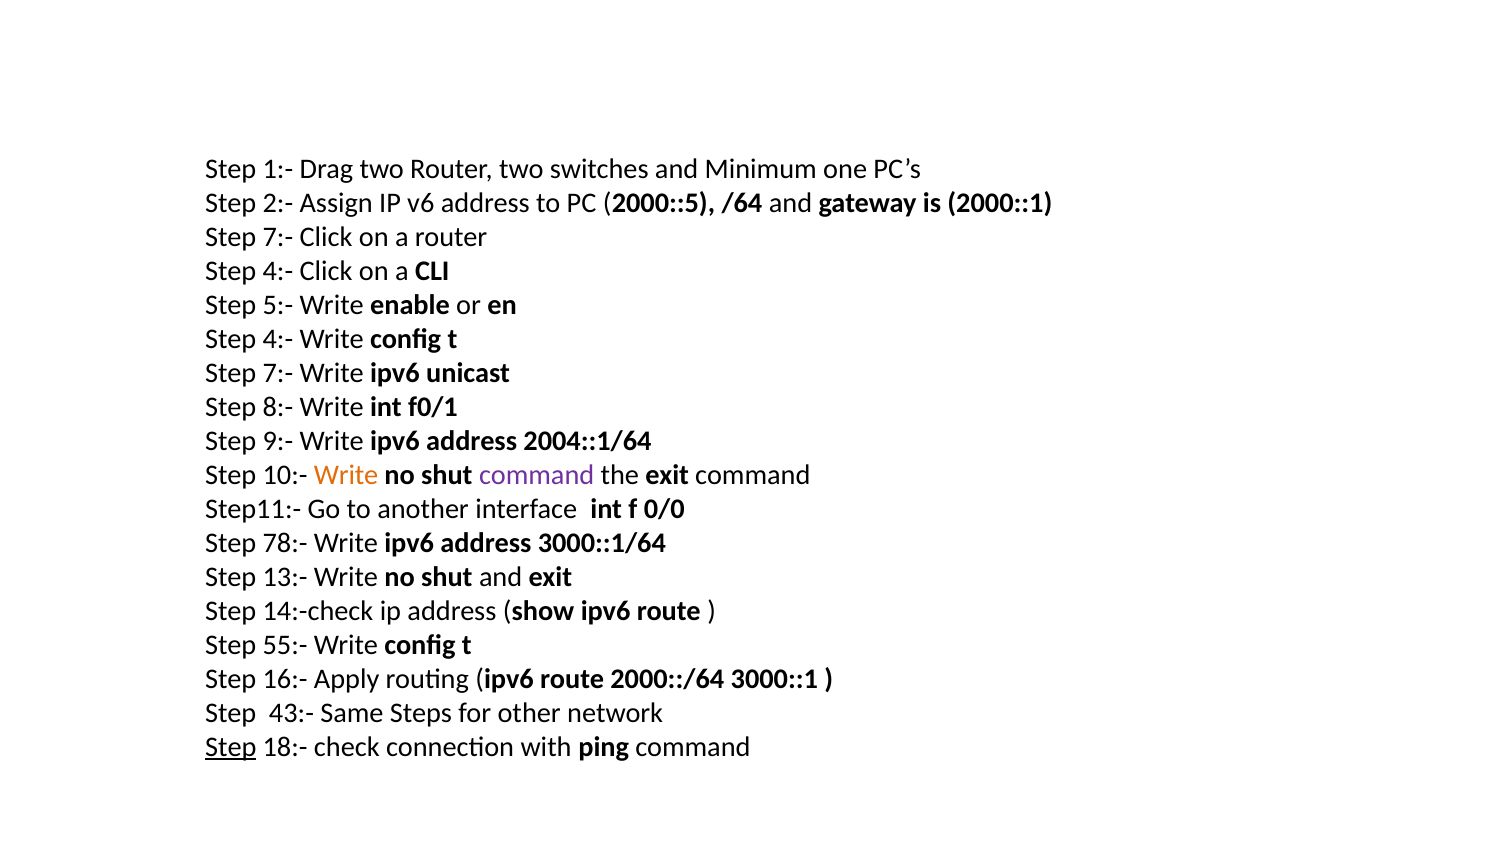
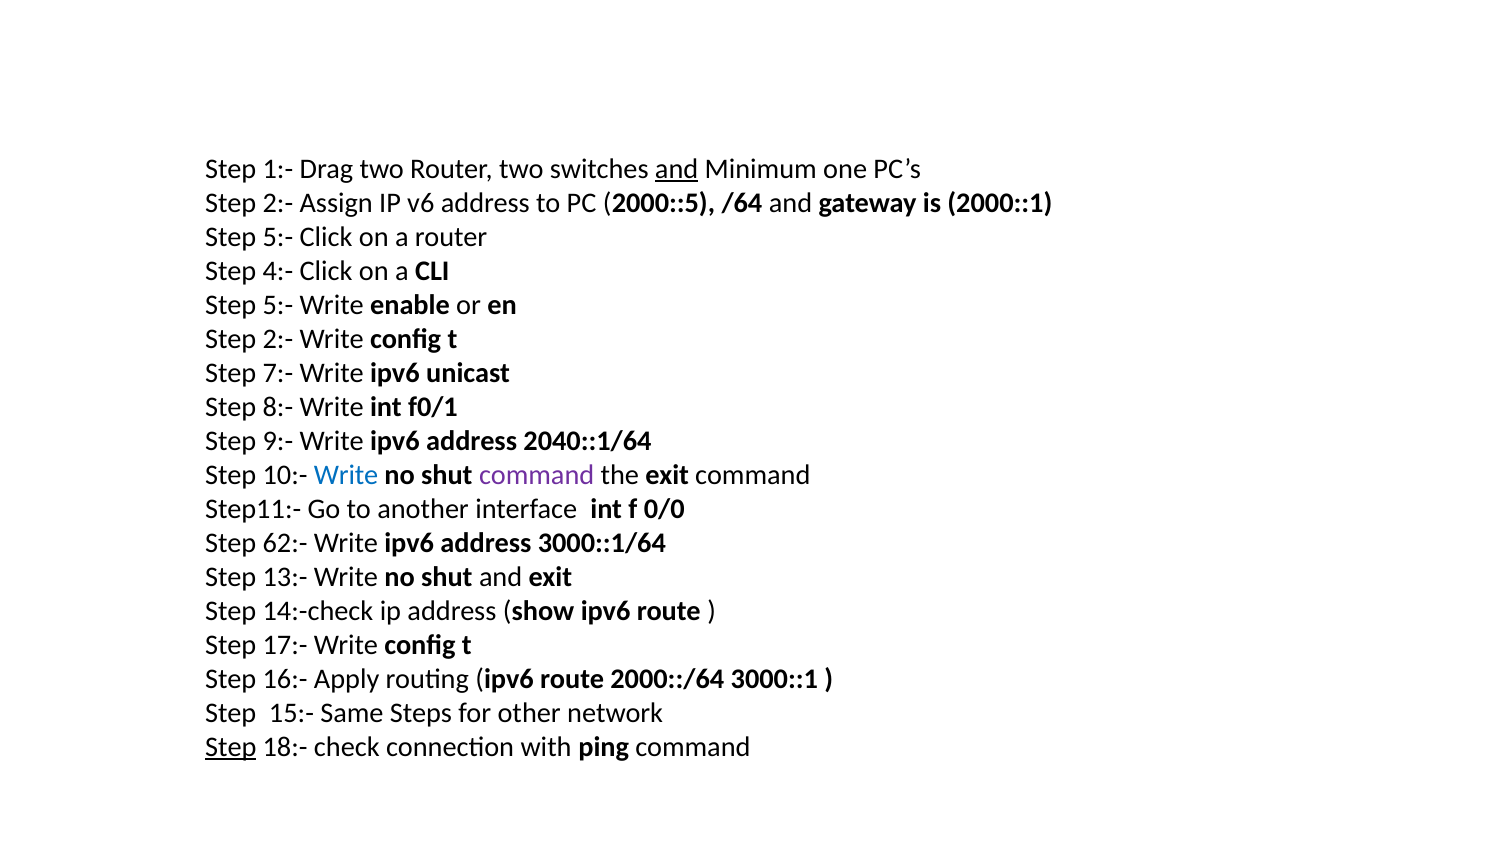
and underline: none -> present (677, 169)
7:-: 7:- -> 5:- (278, 237)
4:-: 4:- -> 2:- (278, 339)
2004::1/64: 2004::1/64 -> 2040::1/64 (588, 441)
Write colour: orange -> blue (346, 475)
78:-: 78:- -> 62:- (285, 543)
55:-: 55:- -> 17:- (285, 645)
43:-: 43:- -> 15:- (292, 713)
